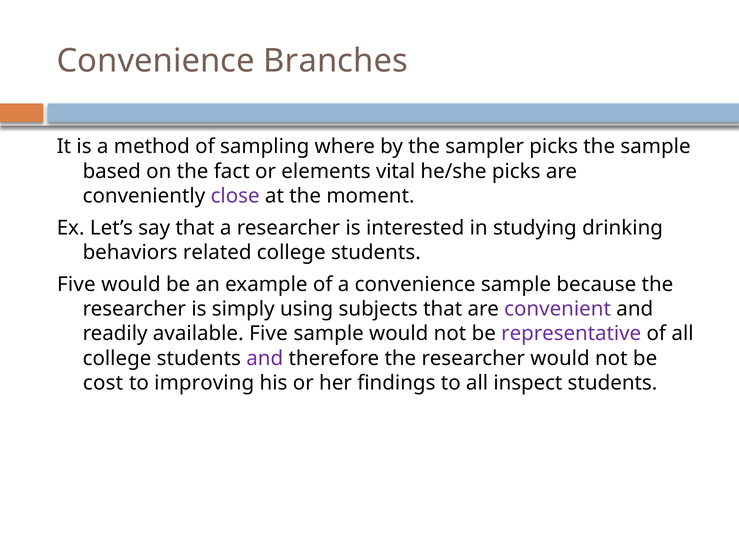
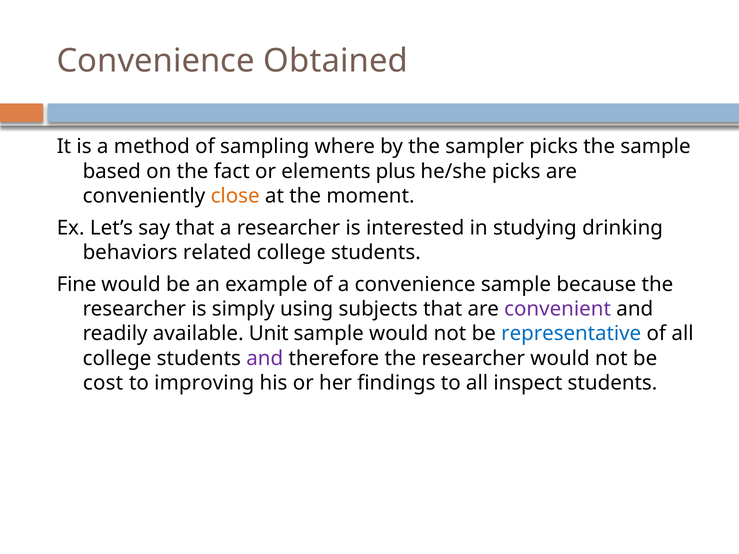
Branches: Branches -> Obtained (336, 61)
vital: vital -> plus (396, 171)
close colour: purple -> orange (235, 196)
Five: Five -> Fine (77, 284)
available Five: Five -> Unit (269, 334)
representative colour: purple -> blue (571, 334)
